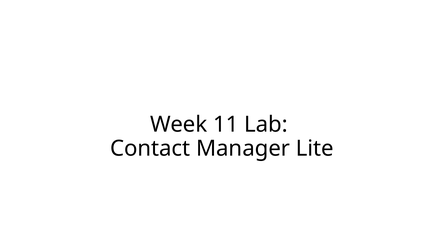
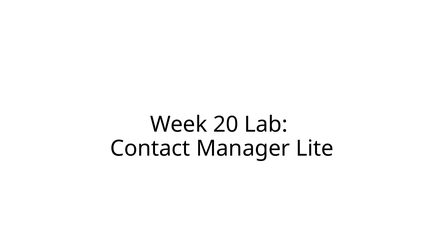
11: 11 -> 20 (226, 124)
